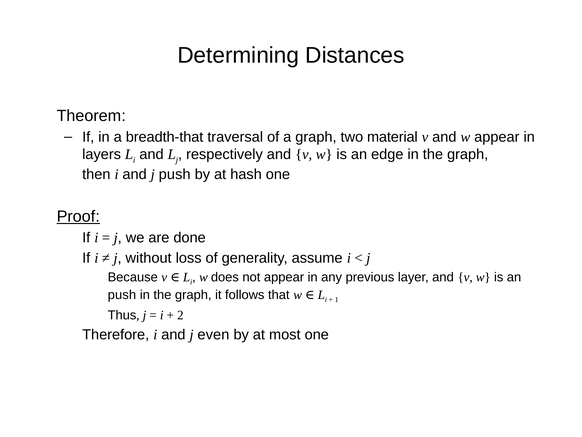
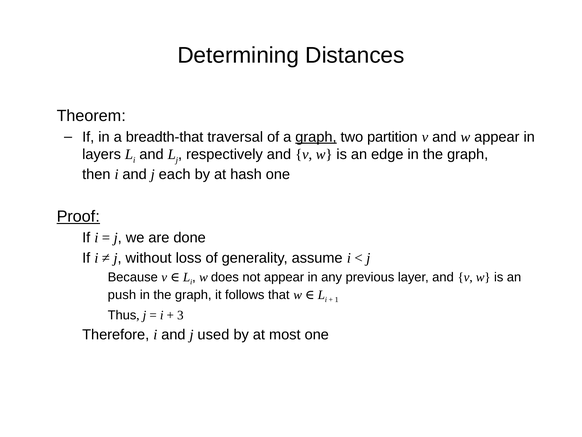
graph underline: none -> present (316, 137)
material: material -> partition (392, 137)
j push: push -> each (175, 174)
2: 2 -> 3 (180, 315)
even: even -> used (213, 334)
